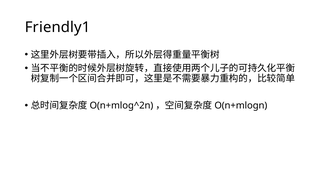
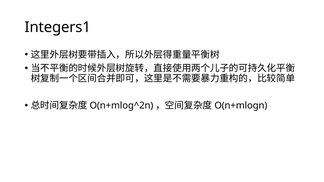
Friendly1: Friendly1 -> Integers1 (58, 27)
